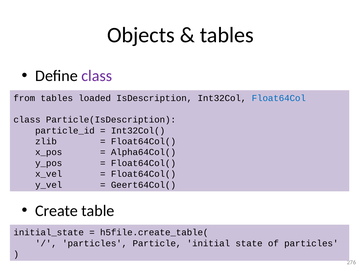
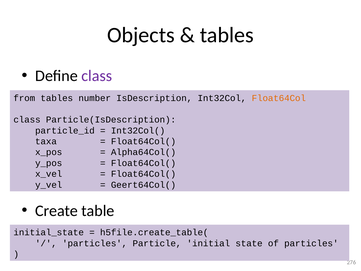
loaded: loaded -> number (95, 98)
Float64Col colour: blue -> orange (279, 98)
zlib: zlib -> taxa (46, 141)
